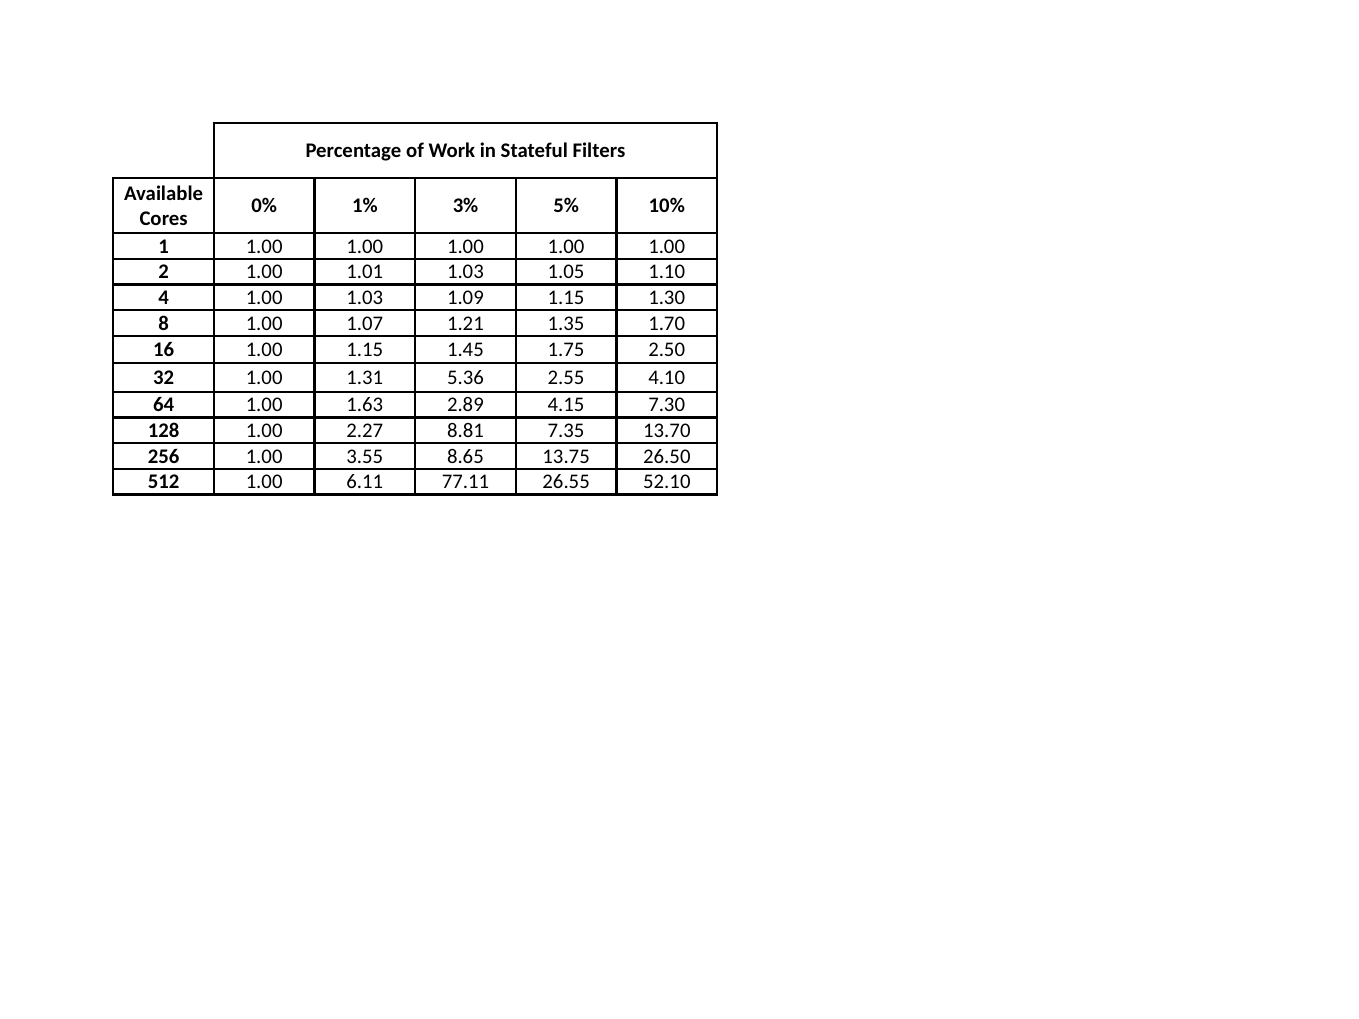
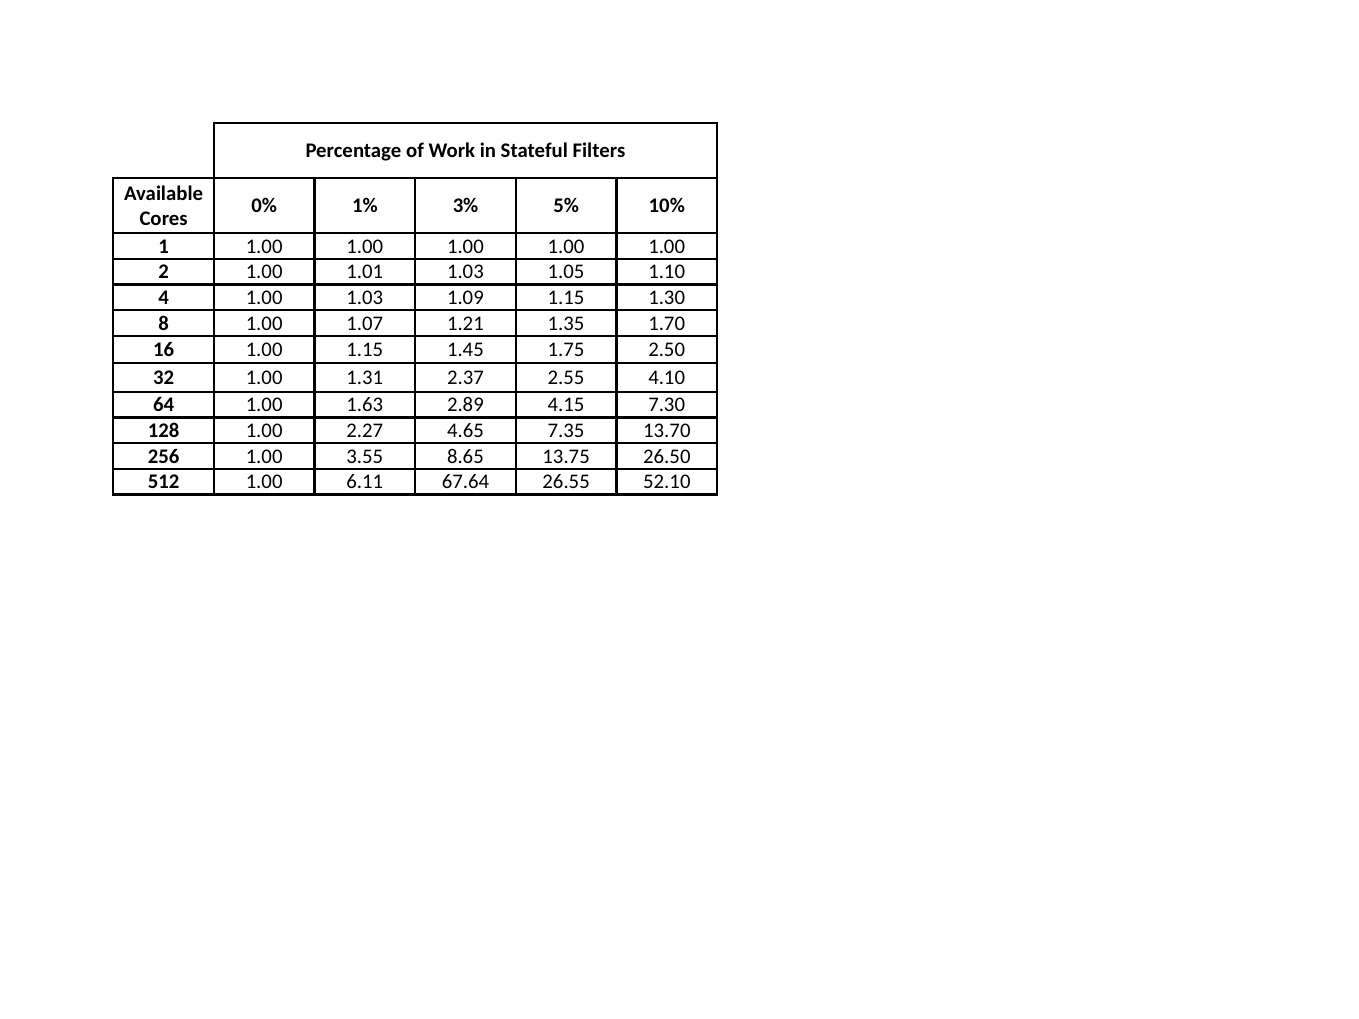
5.36: 5.36 -> 2.37 (465, 378)
8.81: 8.81 -> 4.65 (465, 431)
77.11: 77.11 -> 67.64 (466, 482)
